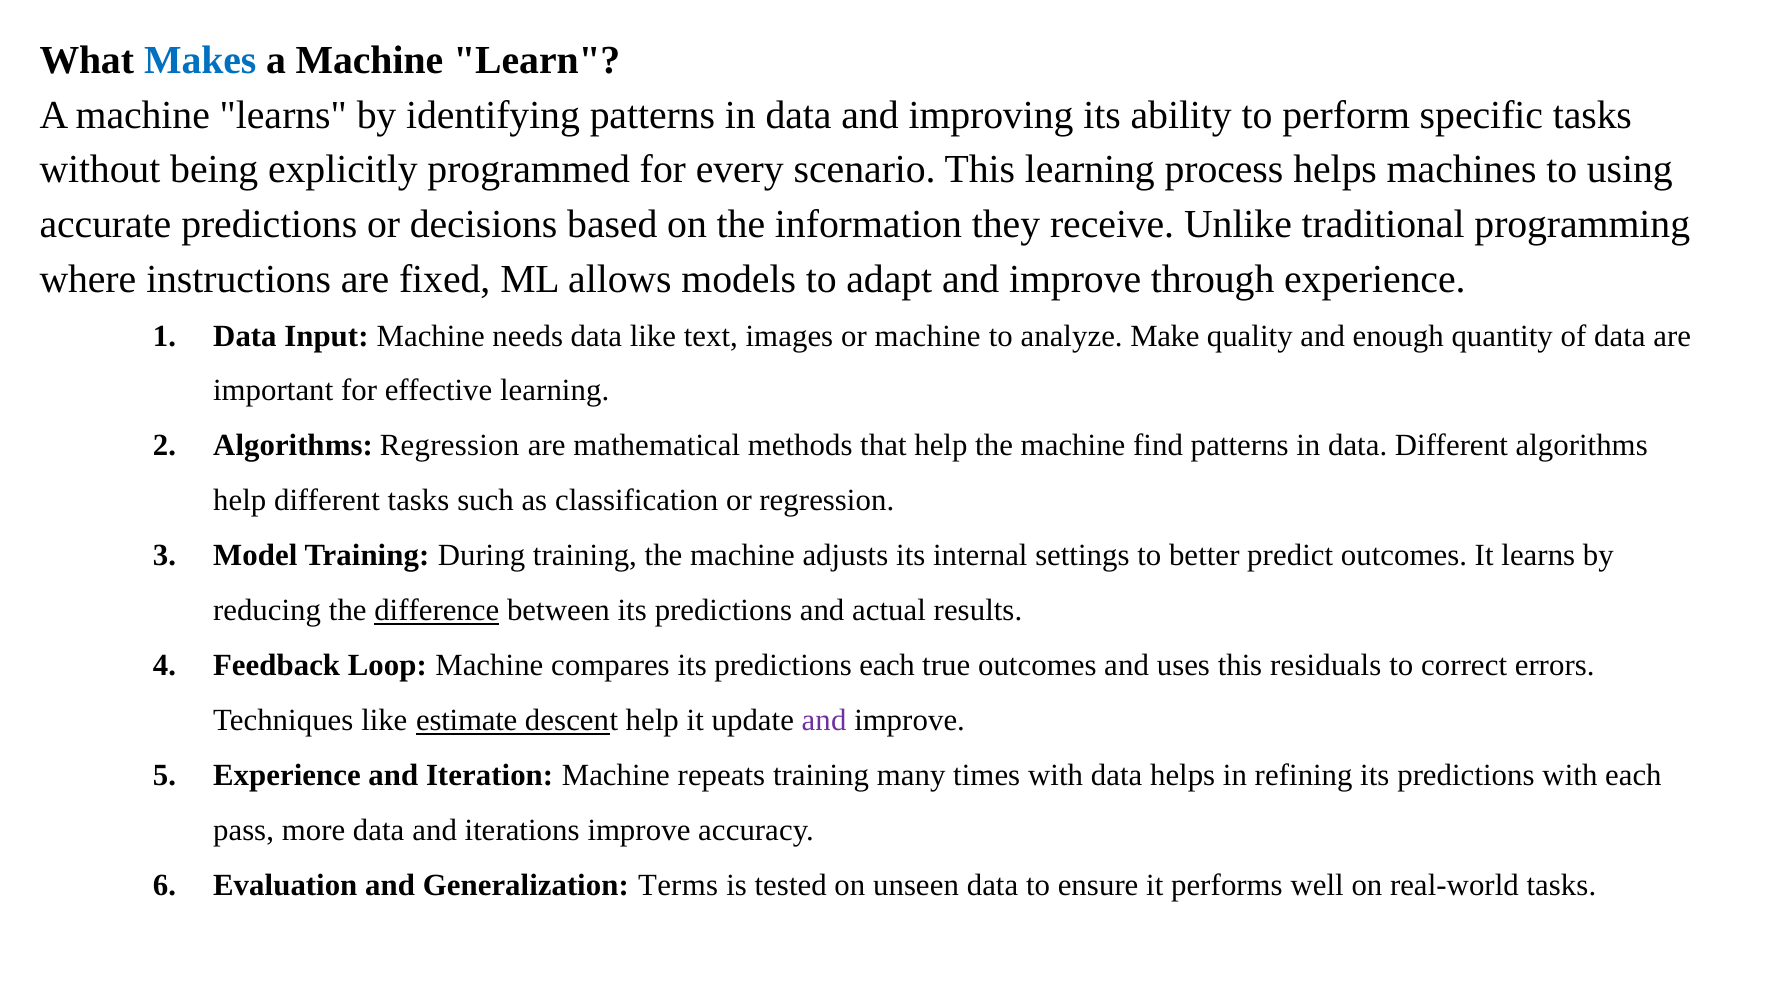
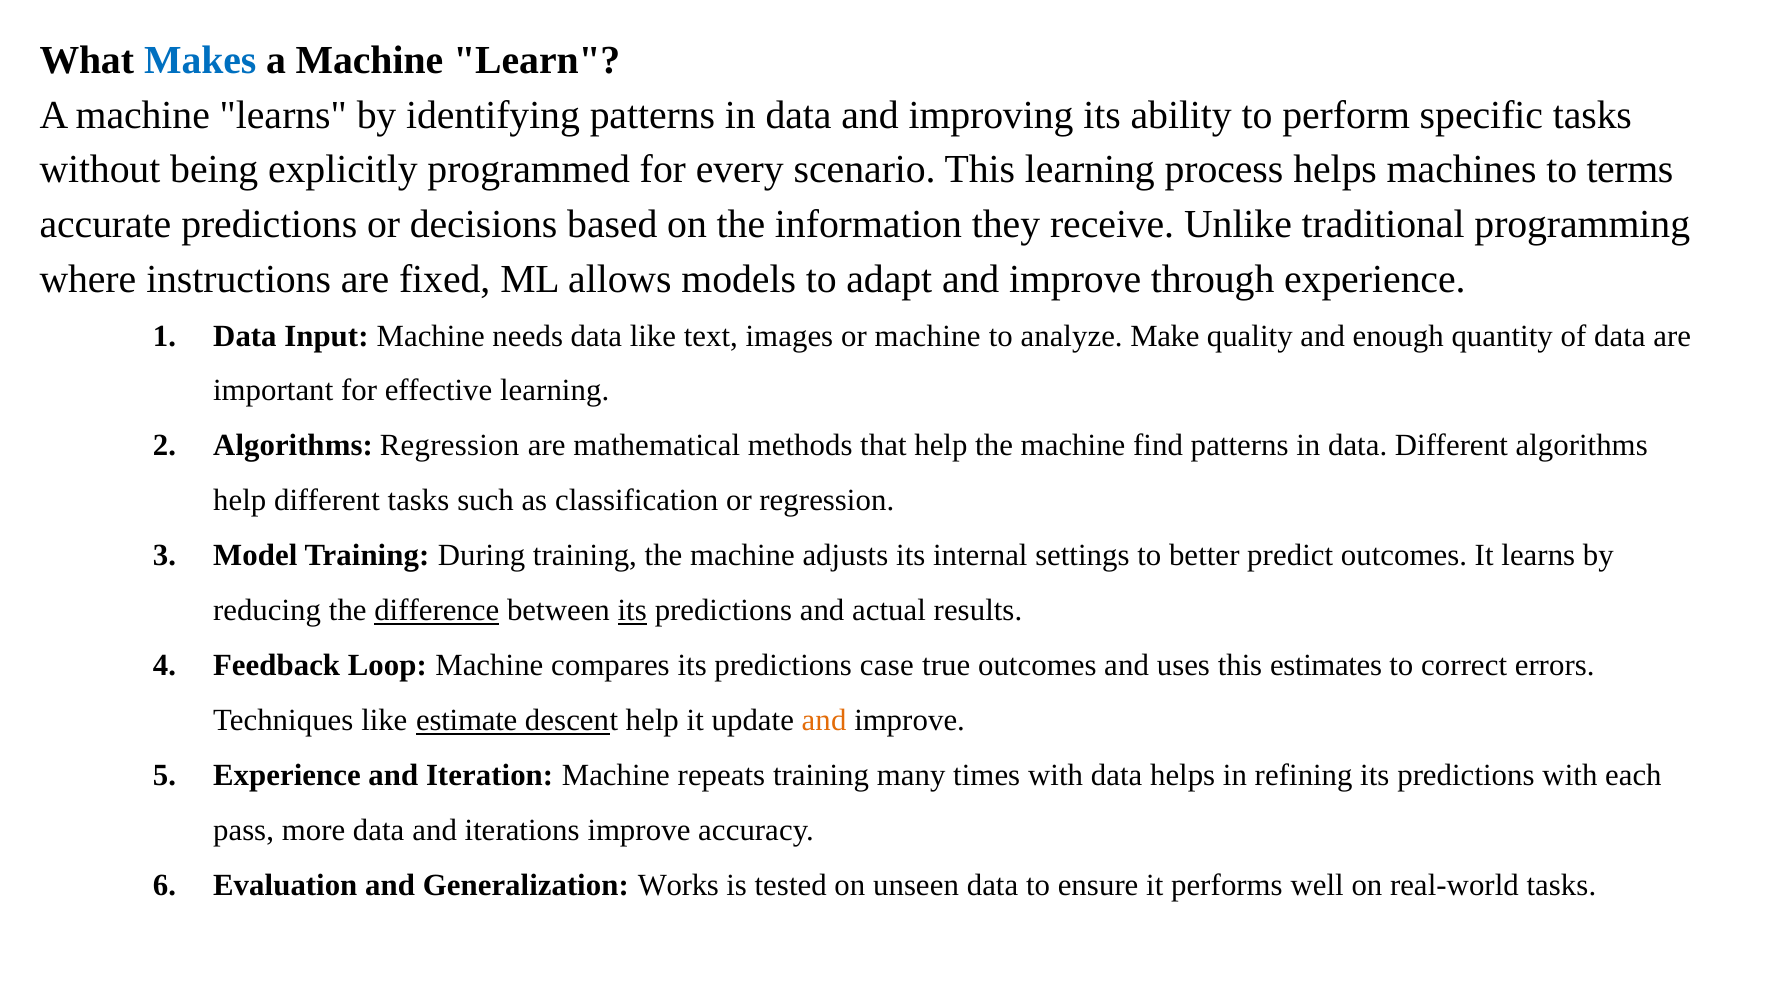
using: using -> terms (1630, 170)
its underline: none -> present (632, 610)
predictions each: each -> case (887, 665)
residuals: residuals -> estimates (1326, 665)
and colour: purple -> orange (824, 720)
Terms: Terms -> Works (678, 885)
